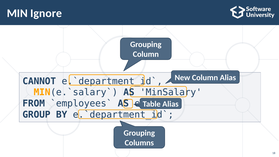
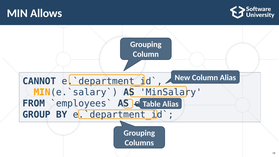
Ignore: Ignore -> Allows (46, 13)
